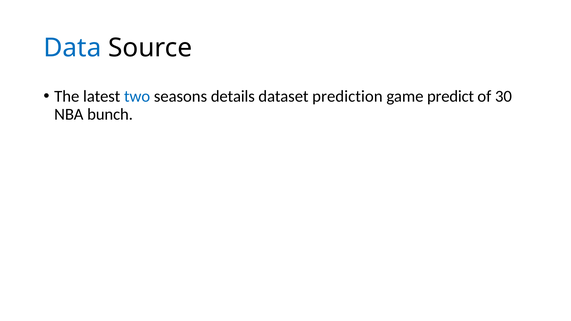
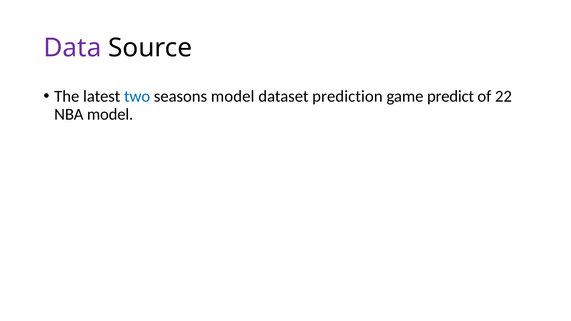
Data colour: blue -> purple (72, 48)
seasons details: details -> model (233, 97)
30: 30 -> 22 (503, 97)
NBA bunch: bunch -> model (110, 115)
